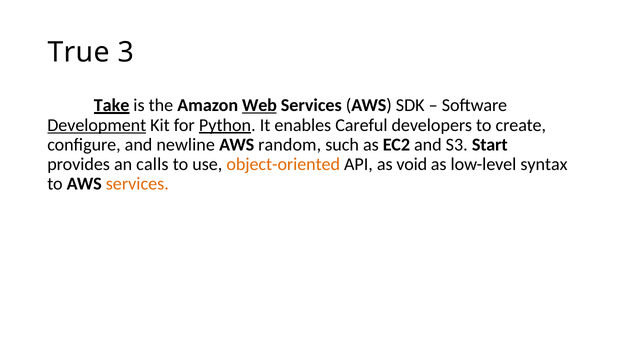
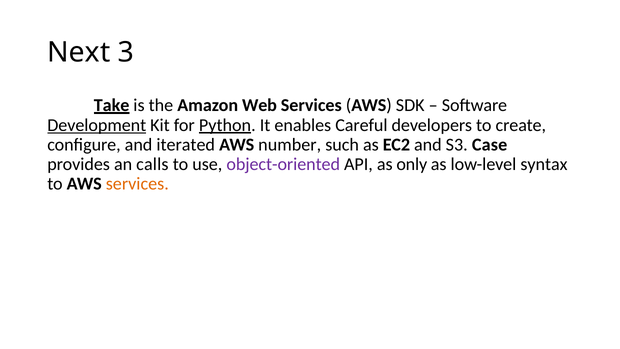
True: True -> Next (79, 52)
Web underline: present -> none (260, 105)
newline: newline -> iterated (186, 145)
random: random -> number (290, 145)
Start: Start -> Case (490, 145)
object-oriented colour: orange -> purple (283, 164)
void: void -> only (412, 164)
